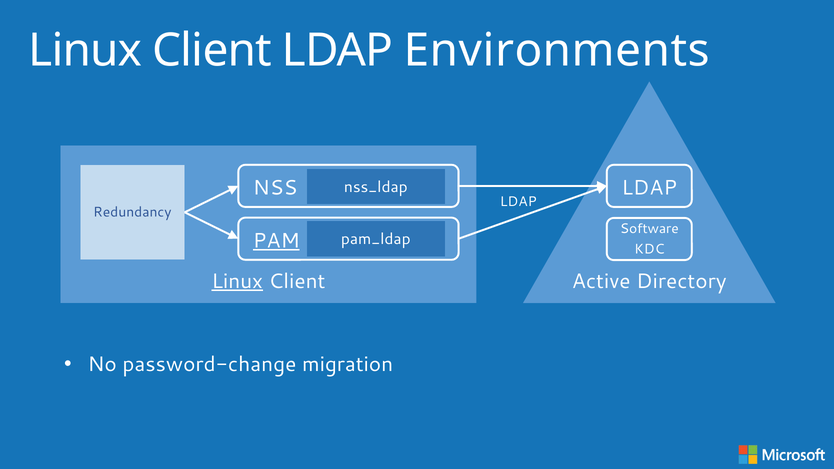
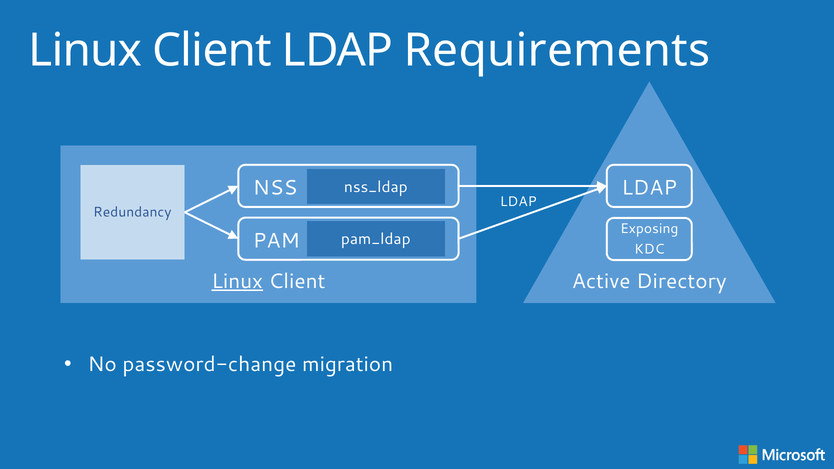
Environments: Environments -> Requirements (557, 51)
Software: Software -> Exposing (649, 229)
PAM underline: present -> none (276, 241)
